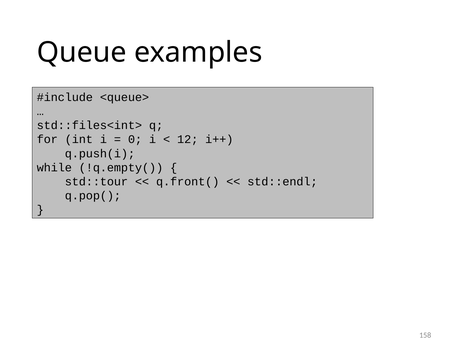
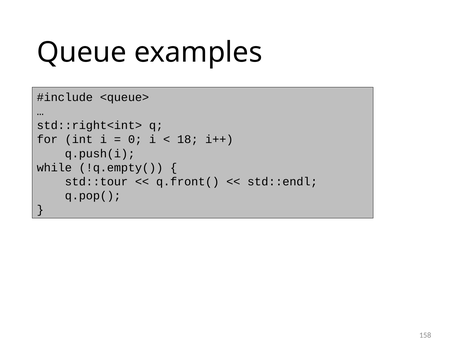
std::files<int>: std::files<int> -> std::right<int> (89, 125)
12: 12 -> 18 (188, 139)
